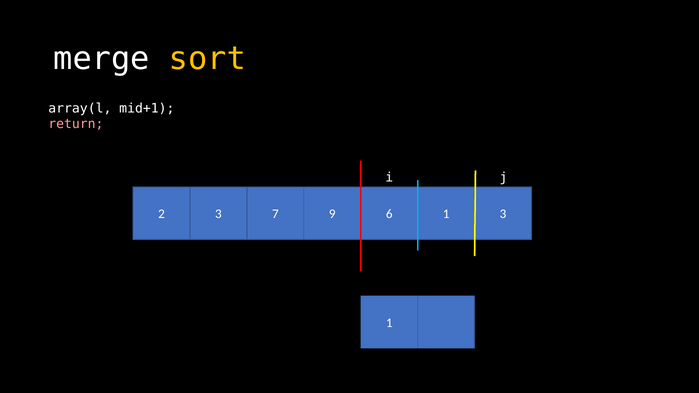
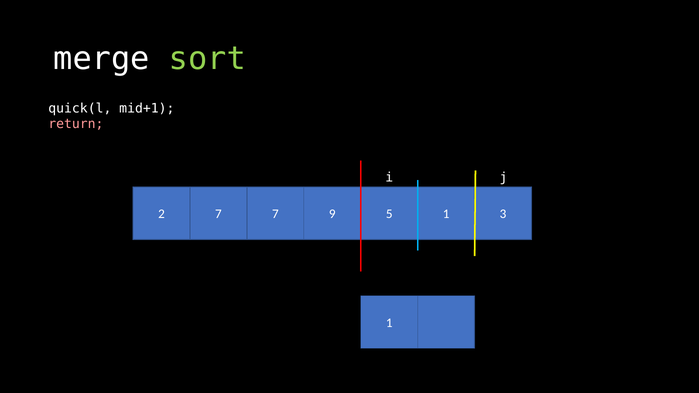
sort colour: yellow -> light green (207, 59)
array(l: array(l -> quick(l (80, 108)
2 3: 3 -> 7 (218, 214)
6: 6 -> 5 (389, 214)
